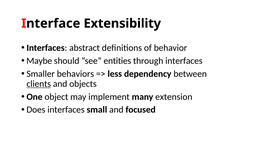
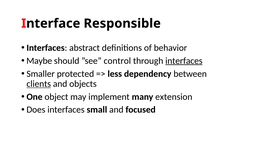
Extensibility: Extensibility -> Responsible (122, 23)
entities: entities -> control (117, 61)
interfaces underline: none -> present (184, 61)
behaviors: behaviors -> protected (75, 74)
